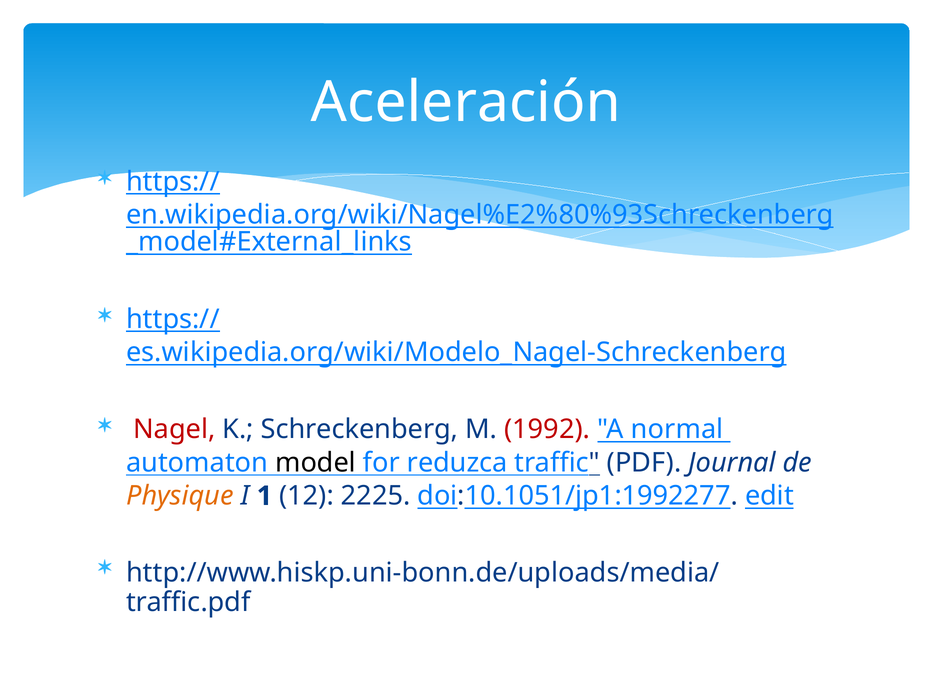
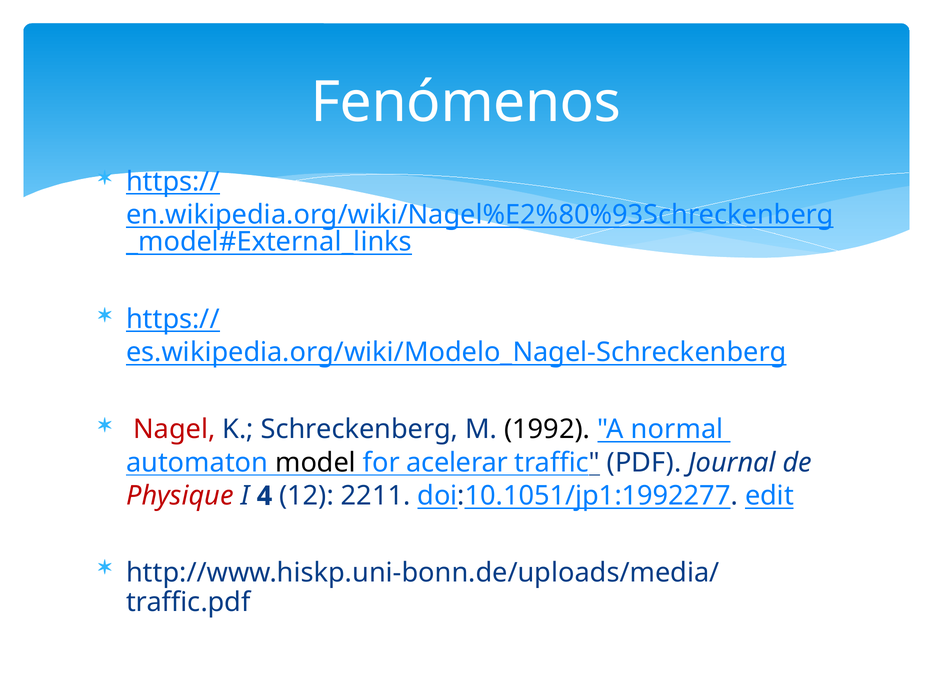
Aceleración: Aceleración -> Fenómenos (466, 102)
1992 colour: red -> black (547, 429)
reduzca: reduzca -> acelerar (457, 463)
Physique colour: orange -> red (180, 496)
1: 1 -> 4 (264, 496)
2225: 2225 -> 2211 (376, 496)
